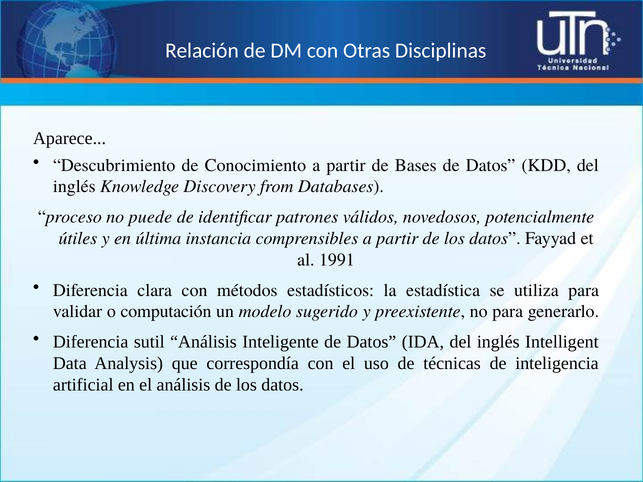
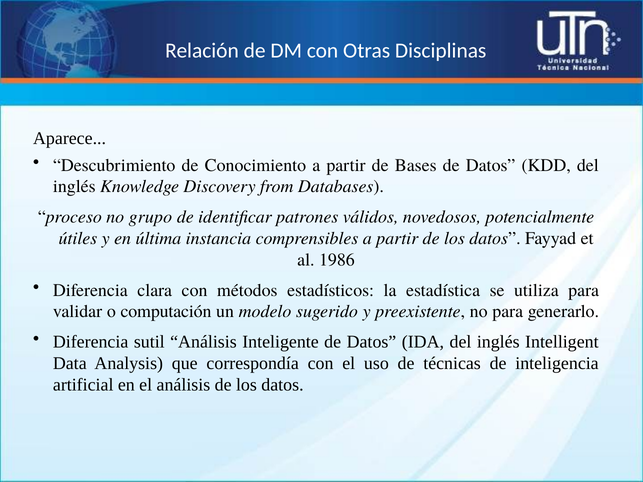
puede: puede -> grupo (150, 217)
1991: 1991 -> 1986 (337, 260)
